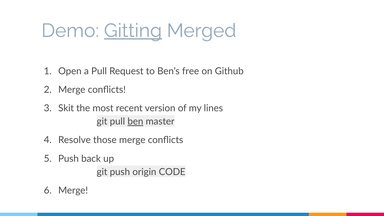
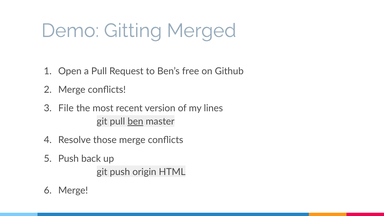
Gitting underline: present -> none (133, 31)
Skit: Skit -> File (66, 108)
CODE: CODE -> HTML (172, 172)
